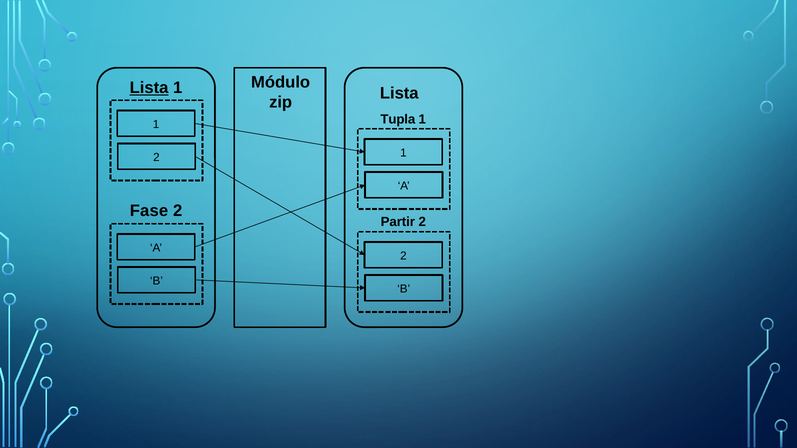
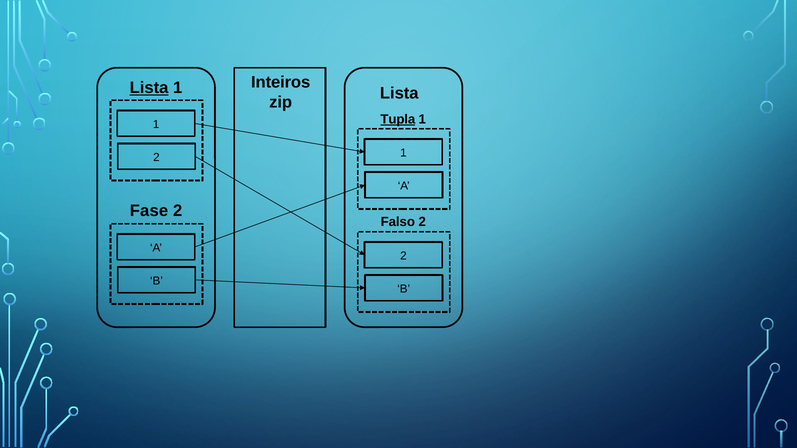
Módulo: Módulo -> Inteiros (281, 82)
Tupla underline: none -> present (398, 119)
Partir: Partir -> Falso (398, 222)
